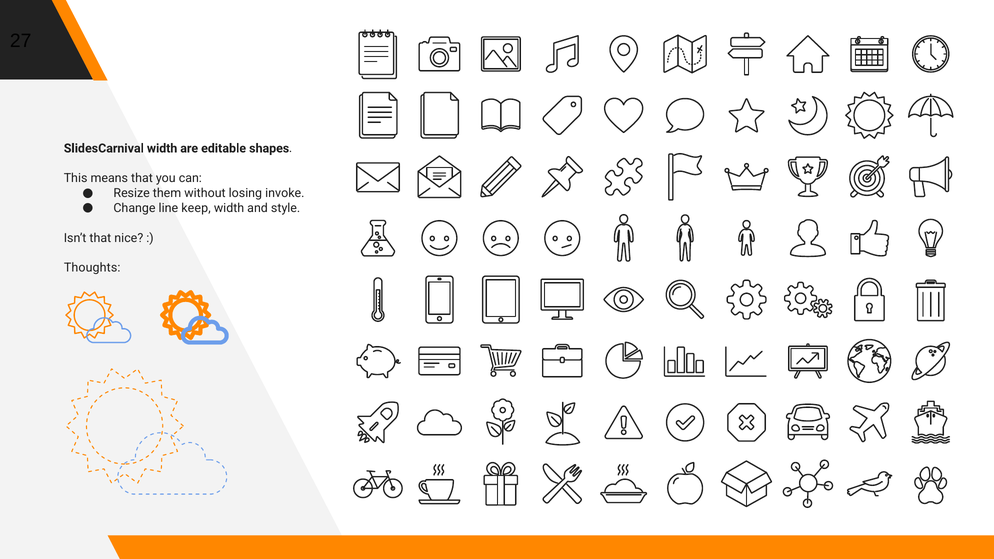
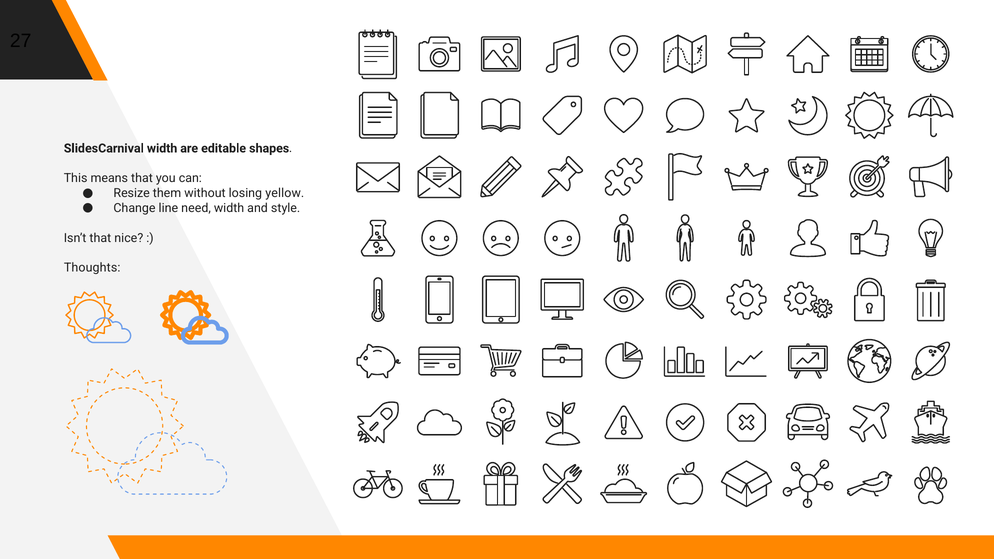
invoke: invoke -> yellow (285, 193)
keep: keep -> need (196, 208)
